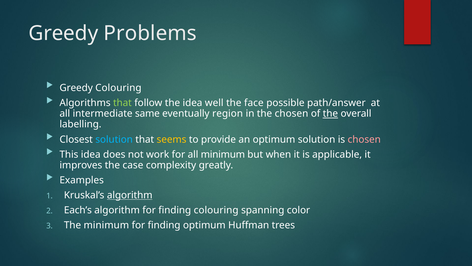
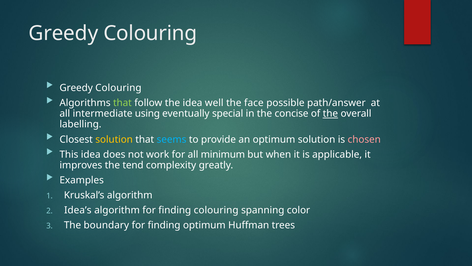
Problems: Problems -> Colouring (150, 33)
same: same -> using (147, 114)
region: region -> special (228, 114)
the chosen: chosen -> concise (292, 114)
solution colour: light blue -> yellow (114, 139)
seems colour: yellow -> light blue (172, 139)
case: case -> tend (133, 165)
algorithm underline: present -> none (130, 195)
Each’s: Each’s -> Idea’s (78, 210)
The minimum: minimum -> boundary (106, 225)
